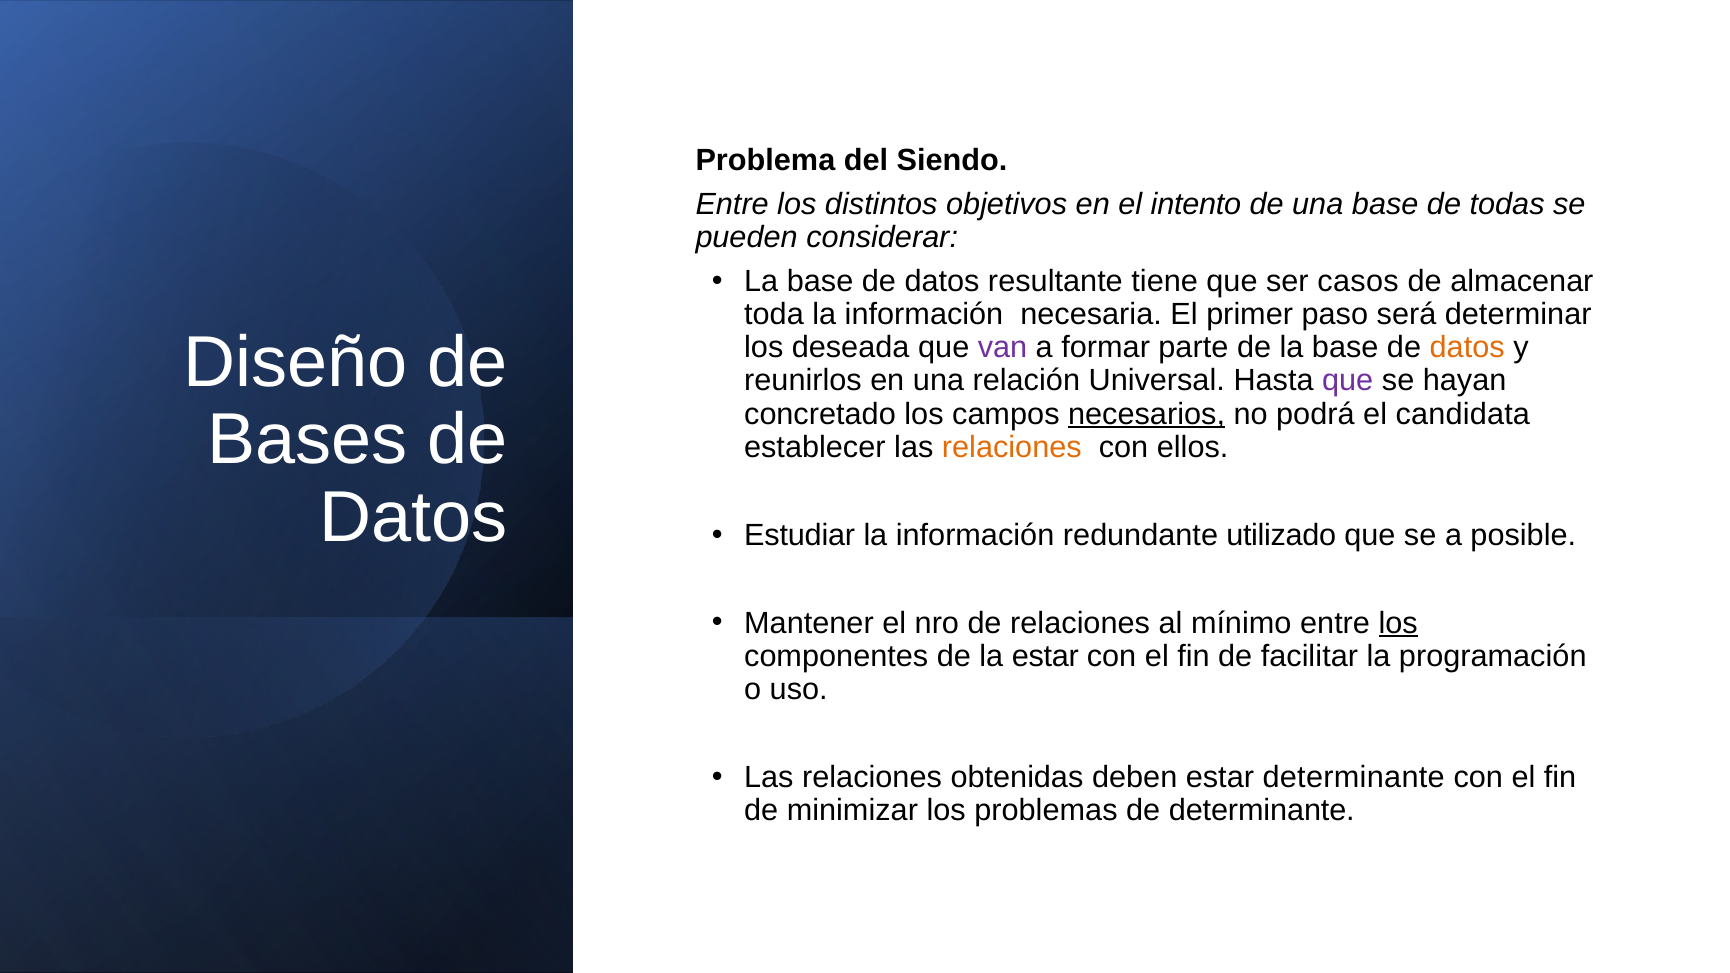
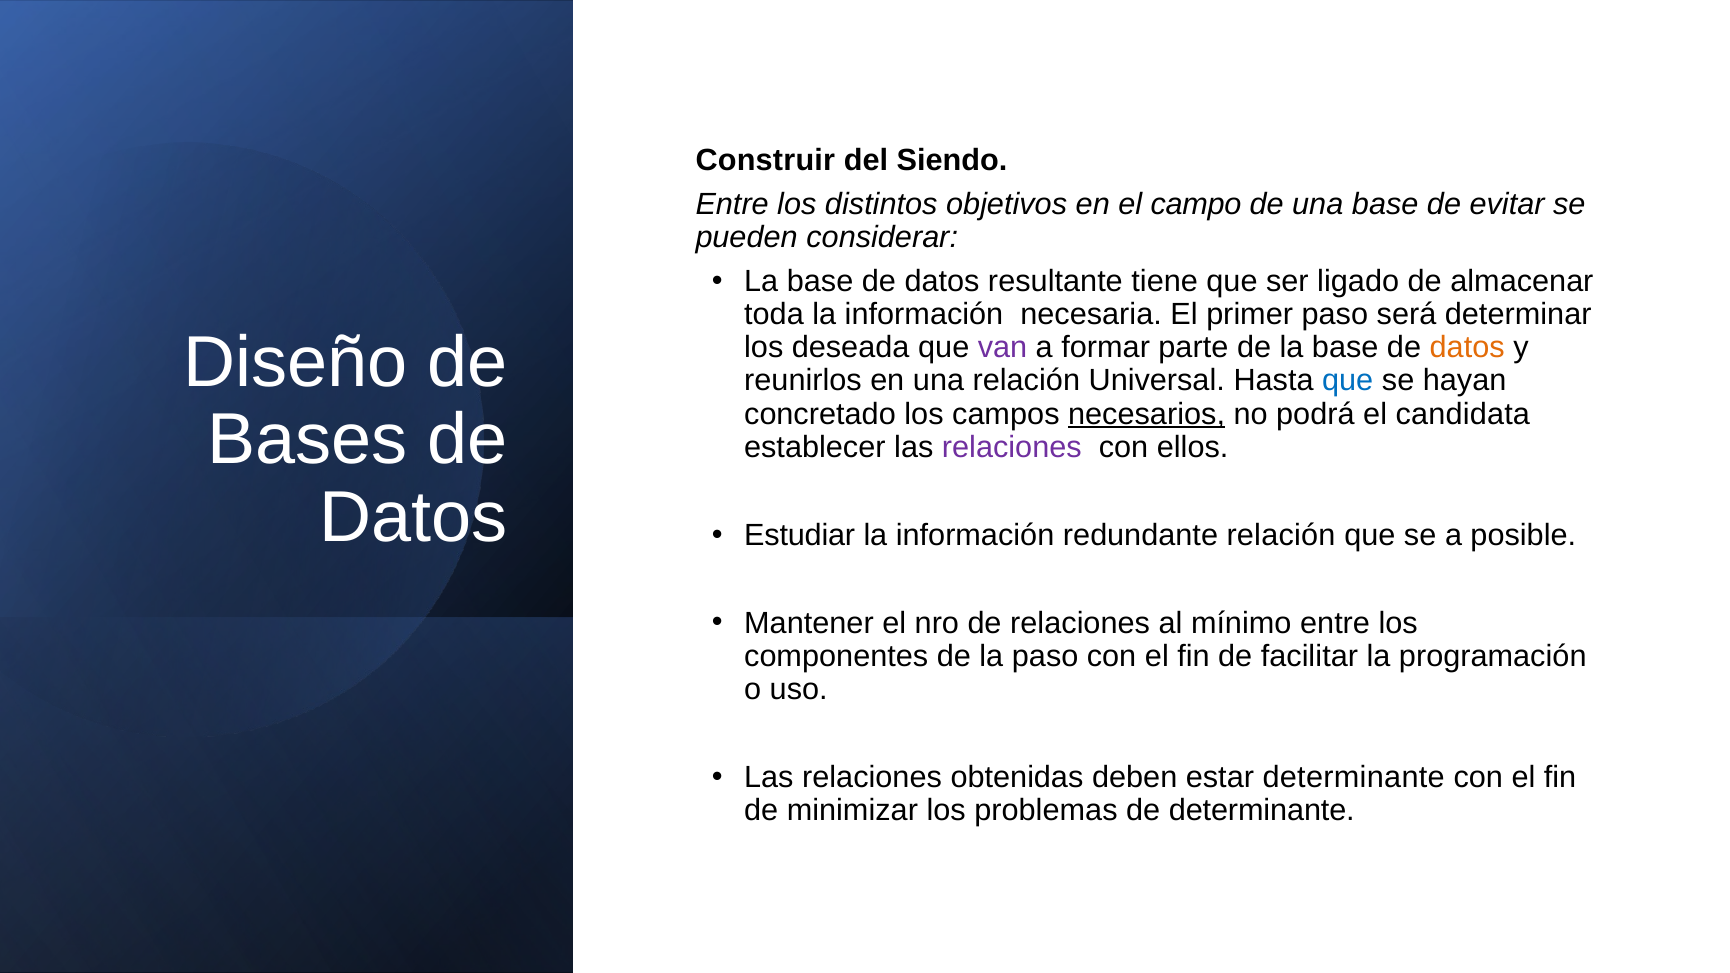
Problema: Problema -> Construir (765, 160)
intento: intento -> campo (1196, 204)
todas: todas -> evitar (1507, 204)
casos: casos -> ligado (1358, 281)
que colour: purple -> blue (1348, 381)
relaciones colour: orange -> purple (1012, 447)
redundante utilizado: utilizado -> relación (1281, 535)
los underline: present -> none (1398, 623)
la estar: estar -> paso (1045, 656)
